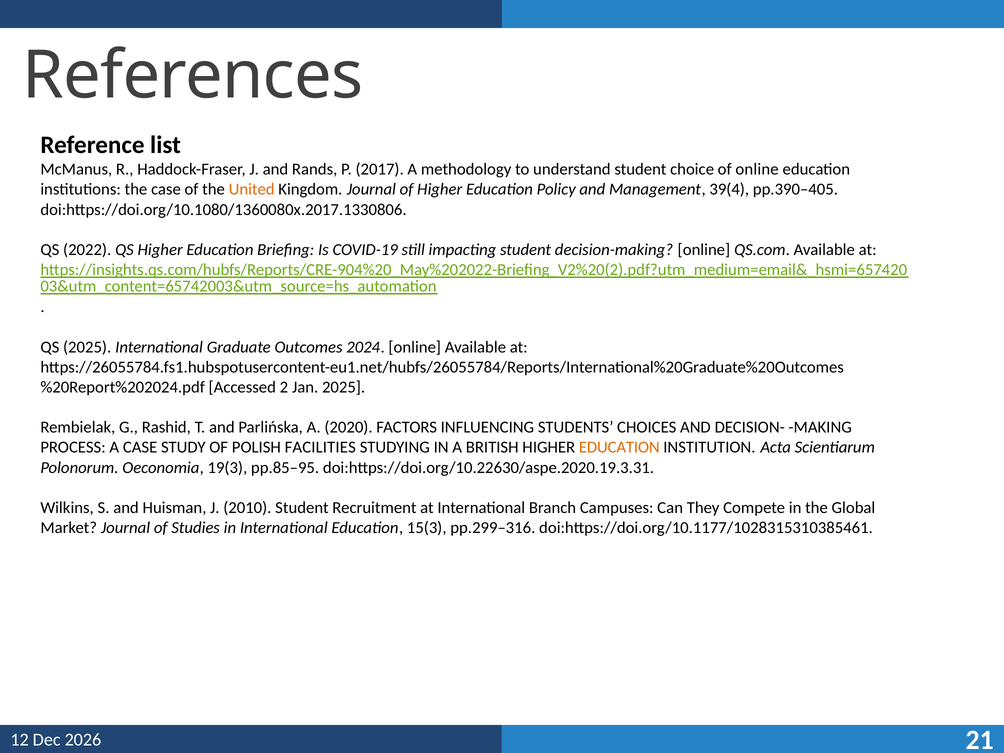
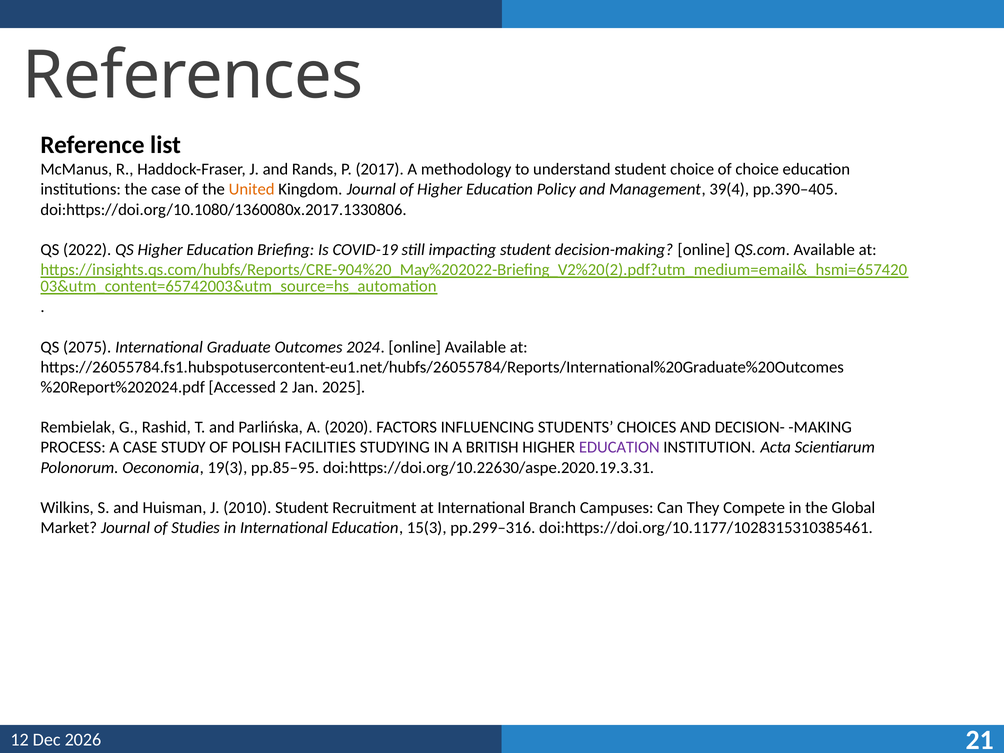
of online: online -> choice (757, 169)
QS 2025: 2025 -> 2075 (87, 347)
EDUCATION colour: orange -> purple (619, 447)
